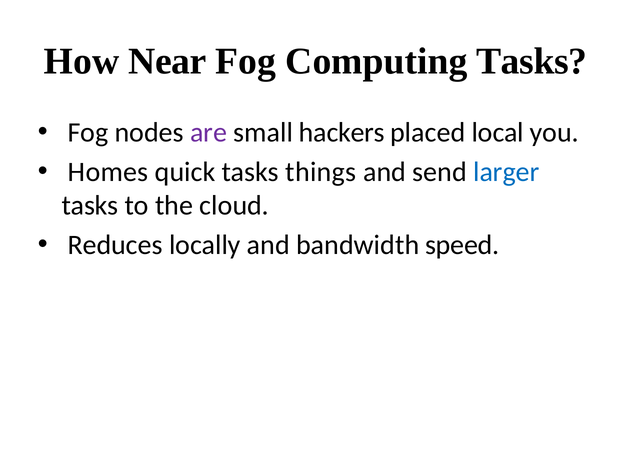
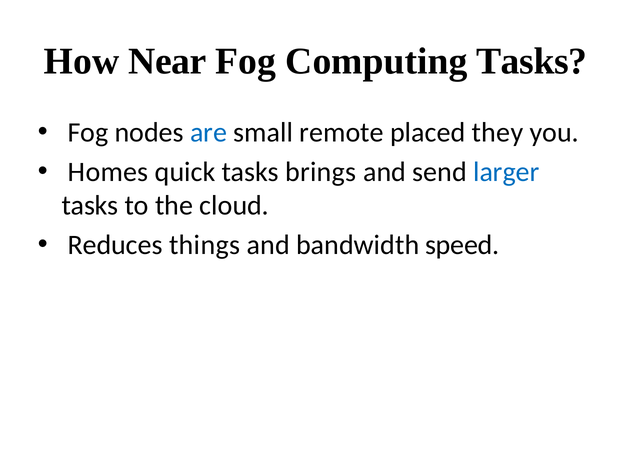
are colour: purple -> blue (209, 132)
hackers: hackers -> remote (342, 132)
local: local -> they (498, 132)
things: things -> brings (321, 172)
locally: locally -> things (205, 245)
